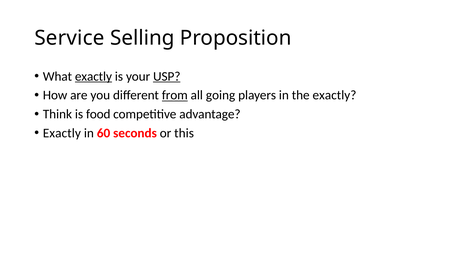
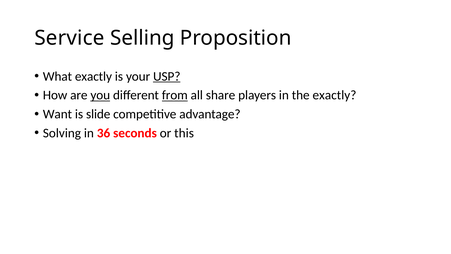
exactly underline: present -> none (93, 76)
you underline: none -> present (100, 95)
going: going -> share (221, 95)
Think: Think -> Want (57, 114)
food: food -> slide (98, 114)
Exactly: Exactly -> Solving (62, 133)
60: 60 -> 36 (104, 133)
